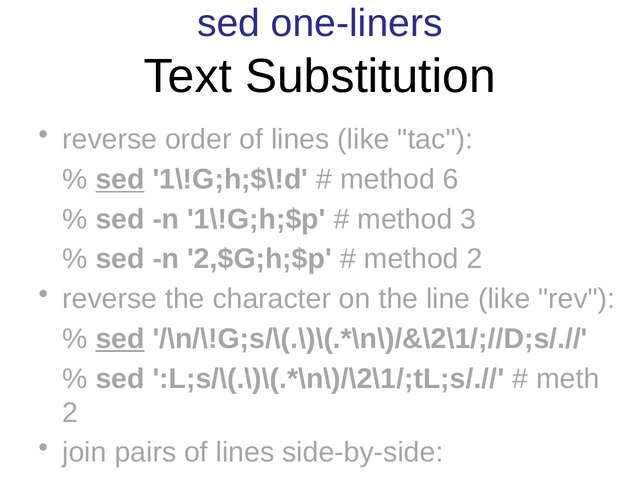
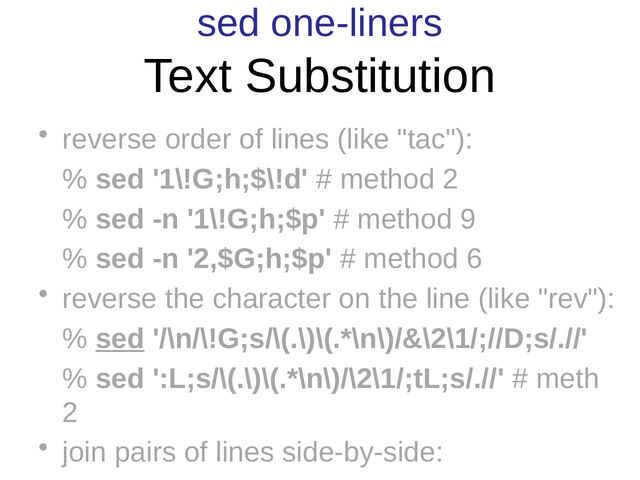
sed underline: present -> none (120, 179)
method 6: 6 -> 2 (451, 179)
3: 3 -> 9 (468, 219)
method 2: 2 -> 6 (474, 259)
